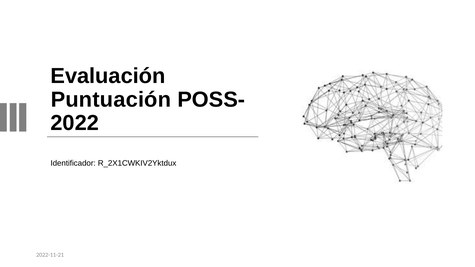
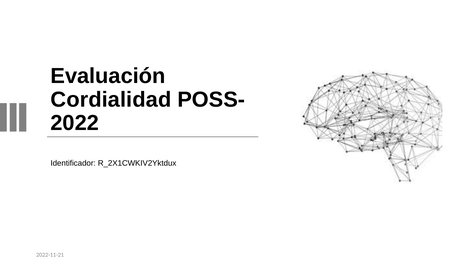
Puntuación: Puntuación -> Cordialidad (111, 100)
